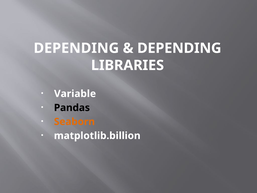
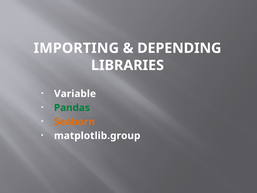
DEPENDING: DEPENDING -> IMPORTING (76, 48)
Pandas colour: black -> green (72, 108)
matplotlib.billion: matplotlib.billion -> matplotlib.group (97, 136)
